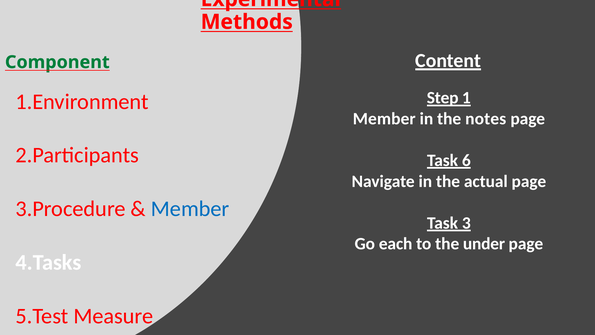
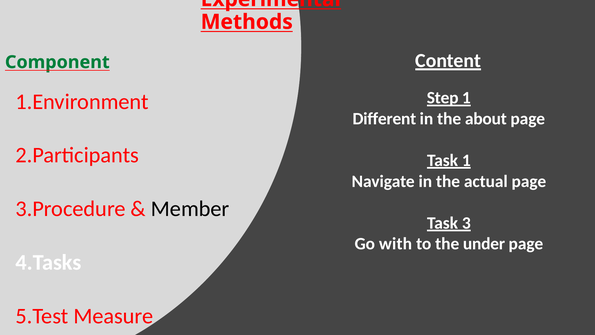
Member: Member -> Different (384, 119)
notes: notes -> about (486, 119)
Task 6: 6 -> 1 (466, 160)
Member colour: blue -> black (190, 209)
each: each -> with (395, 244)
